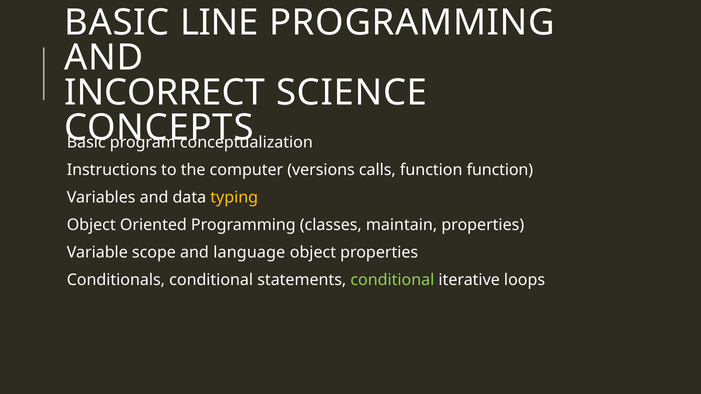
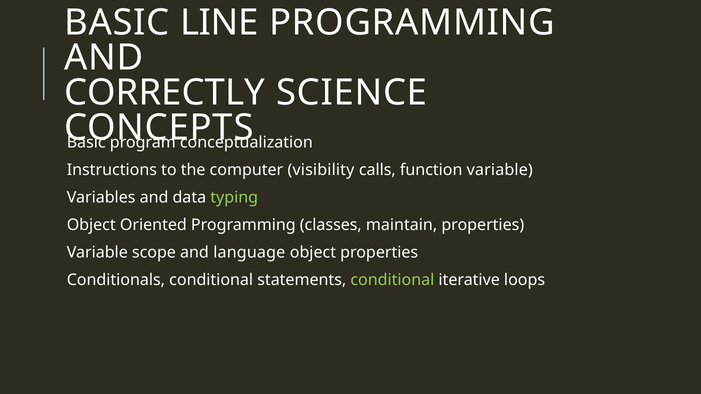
INCORRECT: INCORRECT -> CORRECTLY (165, 93)
versions: versions -> visibility (321, 170)
function function: function -> variable (500, 170)
typing colour: yellow -> light green (234, 198)
